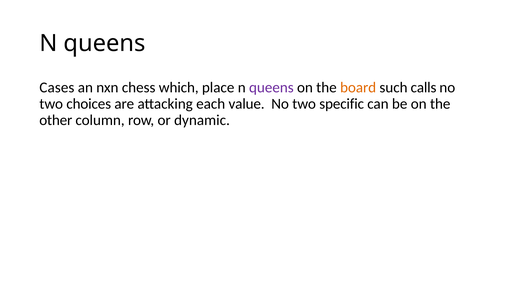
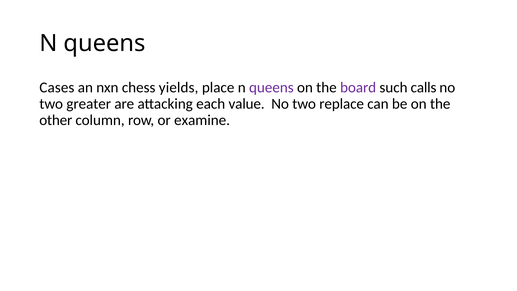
which: which -> yields (179, 87)
board colour: orange -> purple (358, 87)
choices: choices -> greater (89, 104)
specific: specific -> replace (342, 104)
dynamic: dynamic -> examine (202, 120)
